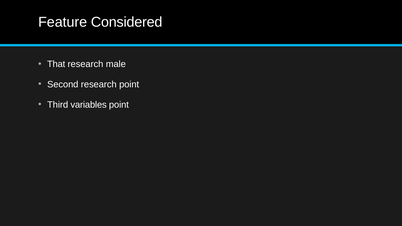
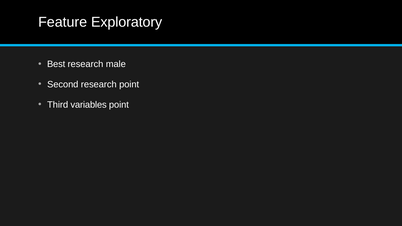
Considered: Considered -> Exploratory (127, 22)
That: That -> Best (56, 64)
